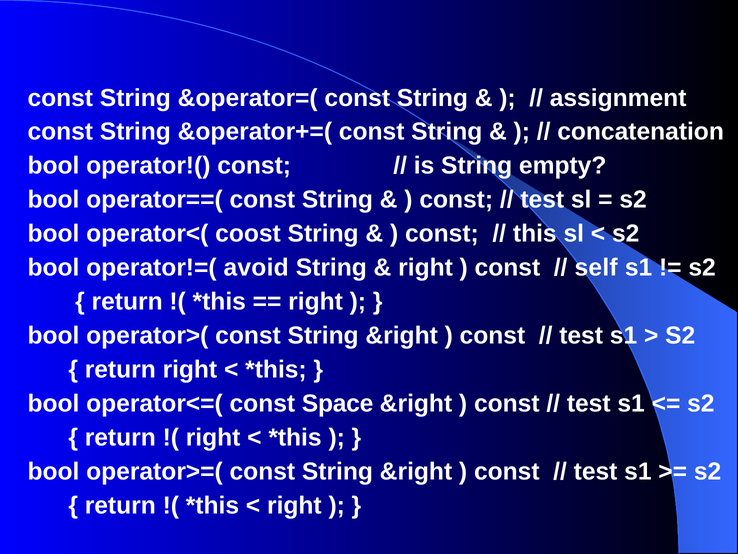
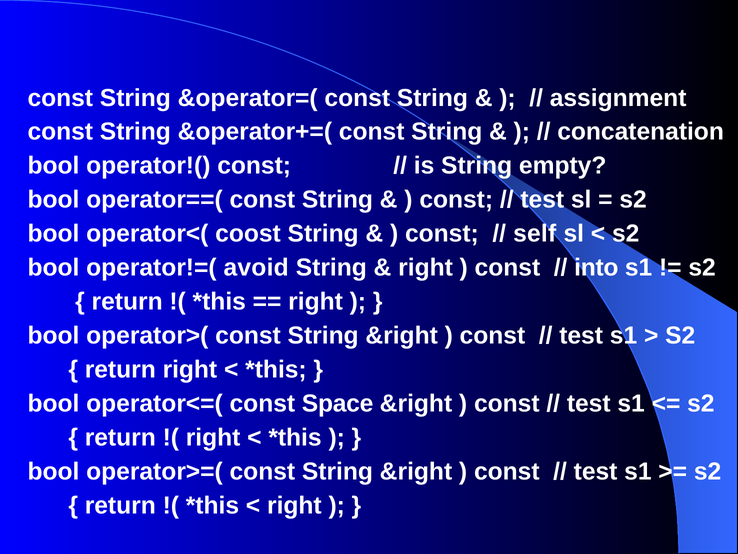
this: this -> self (535, 234)
self: self -> into (596, 267)
